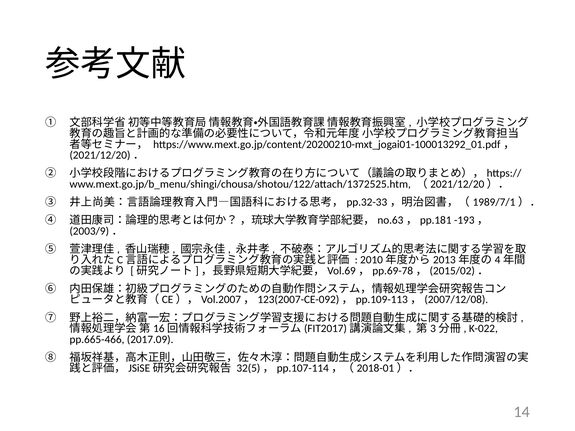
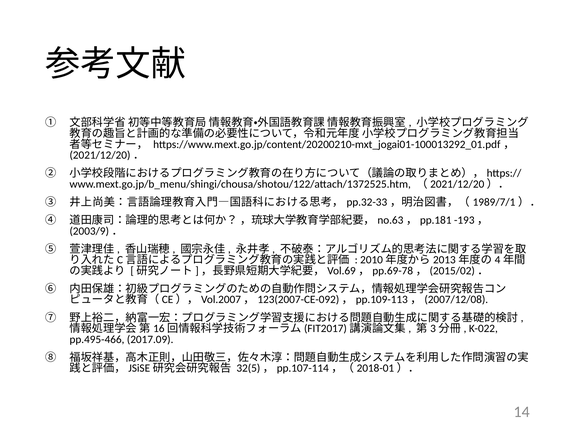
pp.665-466: pp.665-466 -> pp.495-466 (97, 340)
